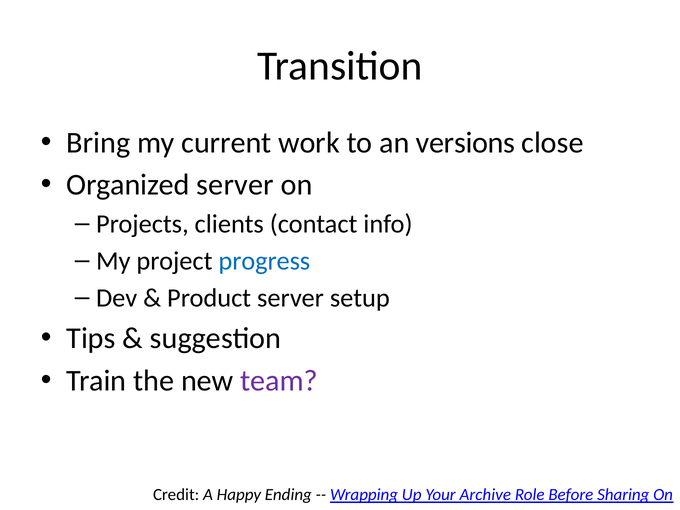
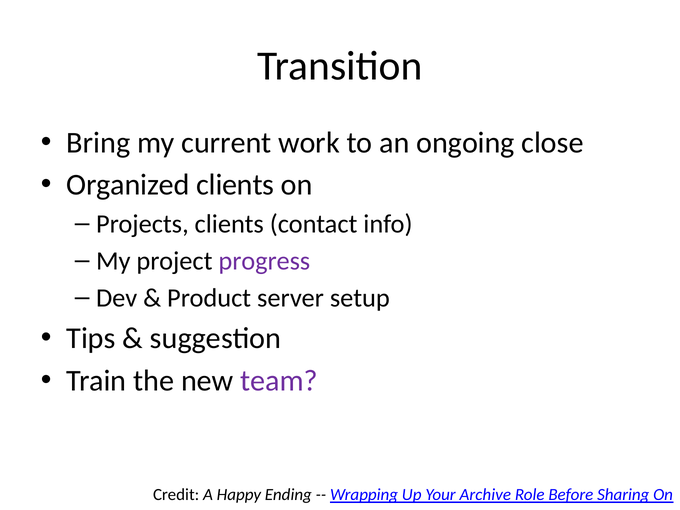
versions: versions -> ongoing (466, 143)
Organized server: server -> clients (235, 185)
progress colour: blue -> purple (264, 261)
